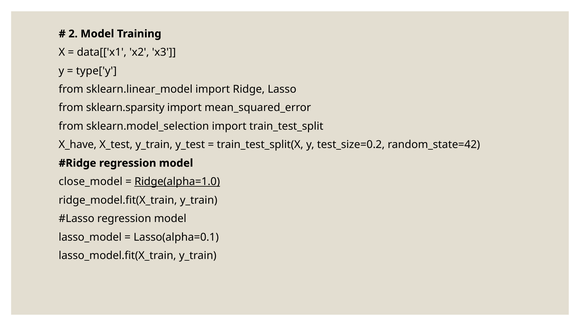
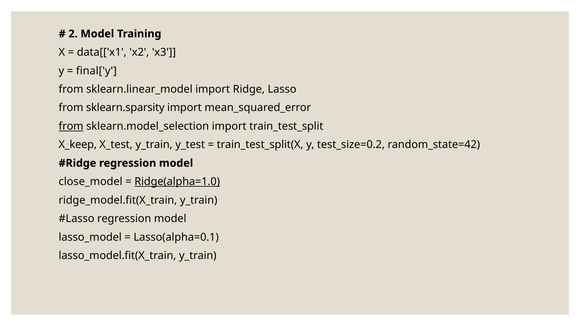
type['y: type['y -> final['y (96, 71)
from underline: none -> present (71, 126)
X_have: X_have -> X_keep (78, 145)
